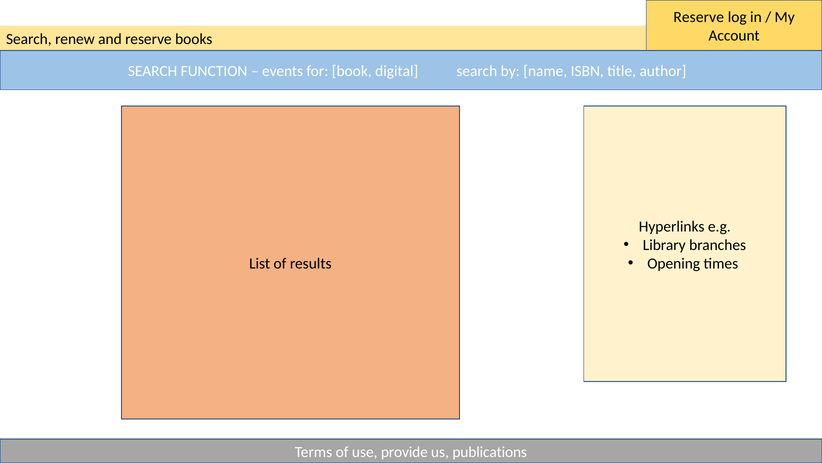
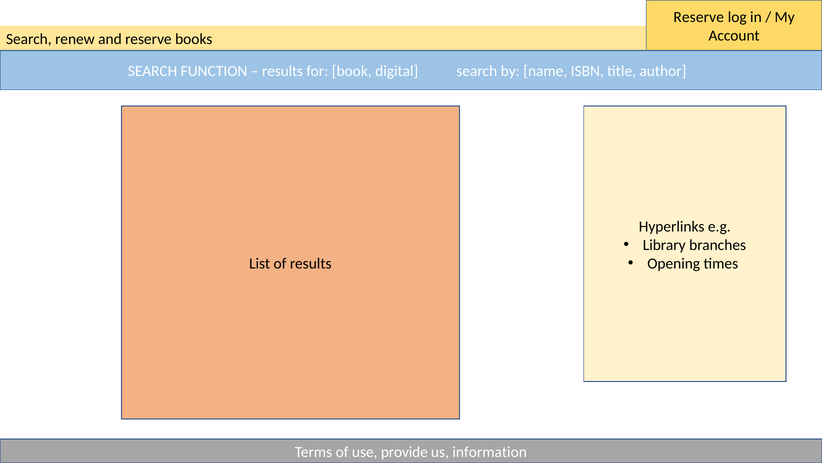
events: events -> results (283, 71)
publications: publications -> information (490, 451)
